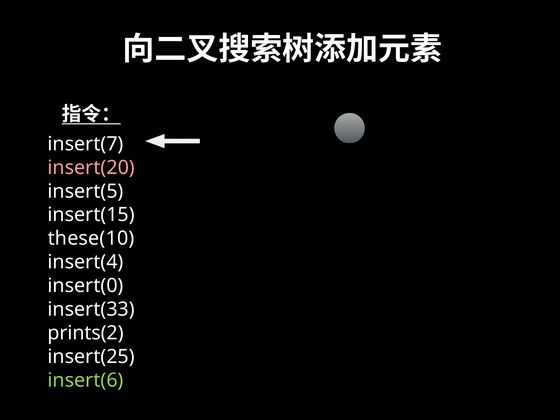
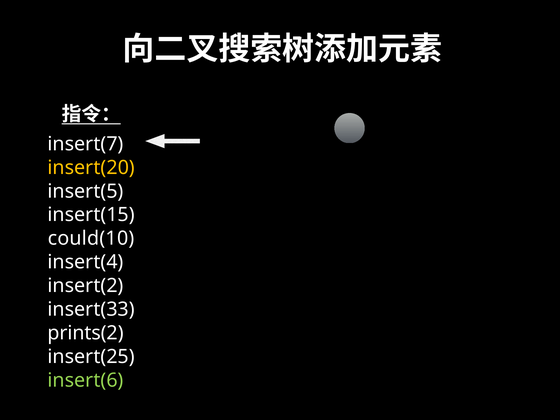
insert(20 colour: pink -> yellow (91, 168)
these(10: these(10 -> could(10 (91, 238)
insert(0: insert(0 -> insert(2 (86, 286)
